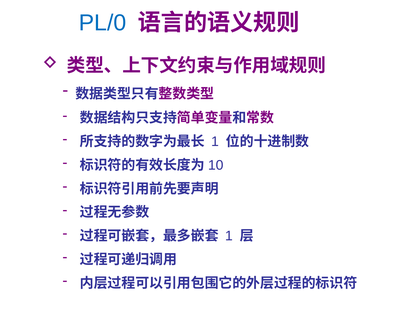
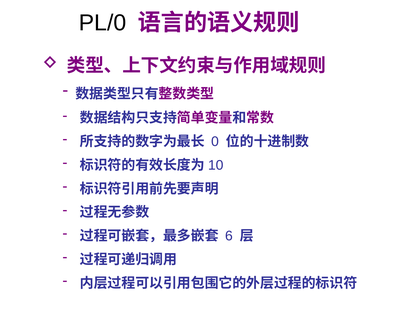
PL/0 colour: blue -> black (103, 23)
1: 1 -> 0 (215, 142)
1: 1 -> 6 (229, 236)
